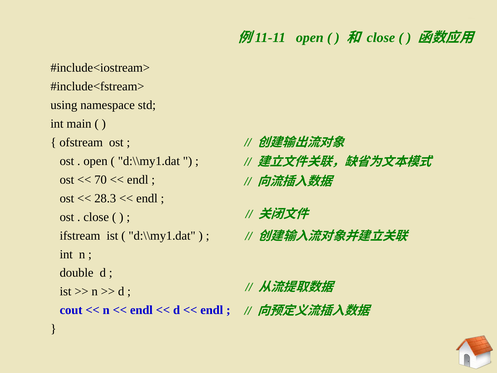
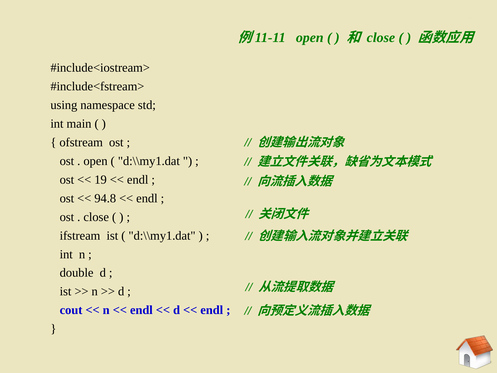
70: 70 -> 19 (101, 180)
28.3: 28.3 -> 94.8 (105, 198)
